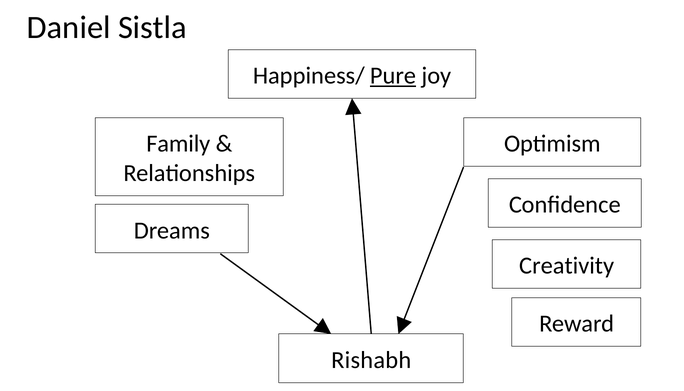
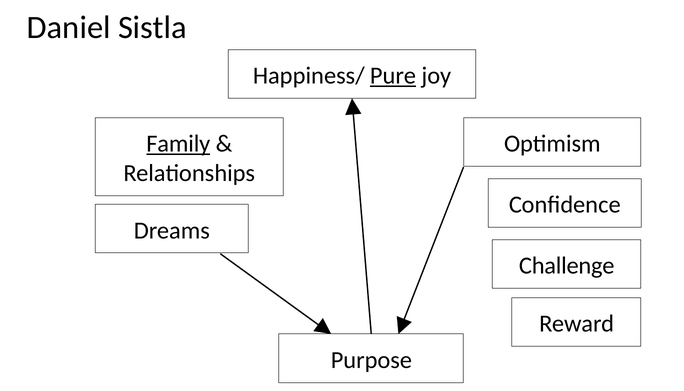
Family underline: none -> present (178, 143)
Creativity: Creativity -> Challenge (567, 266)
Rishabh: Rishabh -> Purpose (371, 360)
